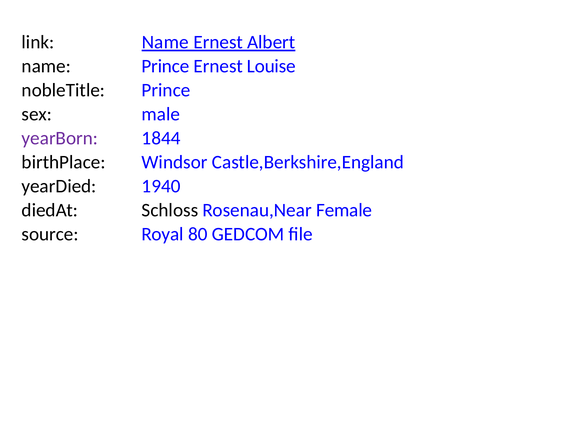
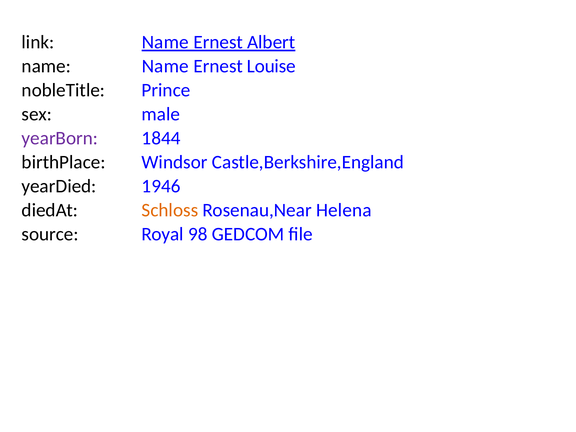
name Prince: Prince -> Name (165, 66)
1940: 1940 -> 1946 (161, 186)
Schloss colour: black -> orange (170, 210)
Female: Female -> Helena (344, 210)
80: 80 -> 98 (198, 234)
